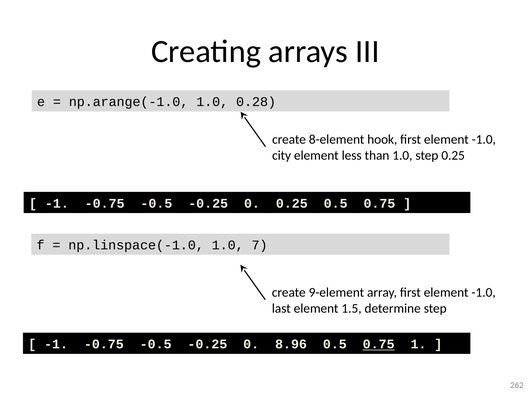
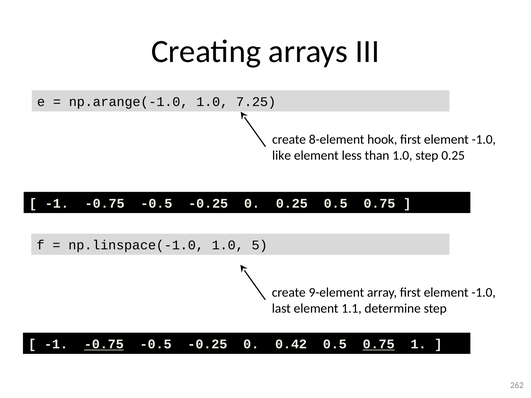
0.28: 0.28 -> 7.25 (256, 102)
city: city -> like (282, 155)
7: 7 -> 5 (260, 245)
1.5: 1.5 -> 1.1 (352, 309)
-0.75 underline: none -> present (104, 344)
8.96: 8.96 -> 0.42 (291, 344)
